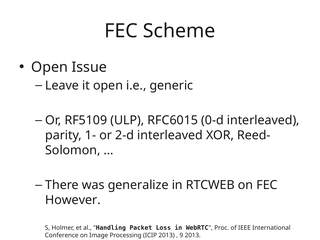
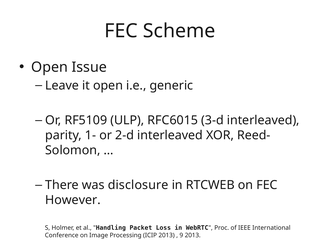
0-d: 0-d -> 3-d (212, 120)
generalize: generalize -> disclosure (138, 185)
